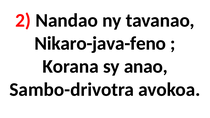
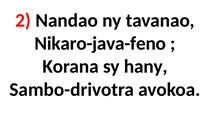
anao: anao -> hany (146, 67)
